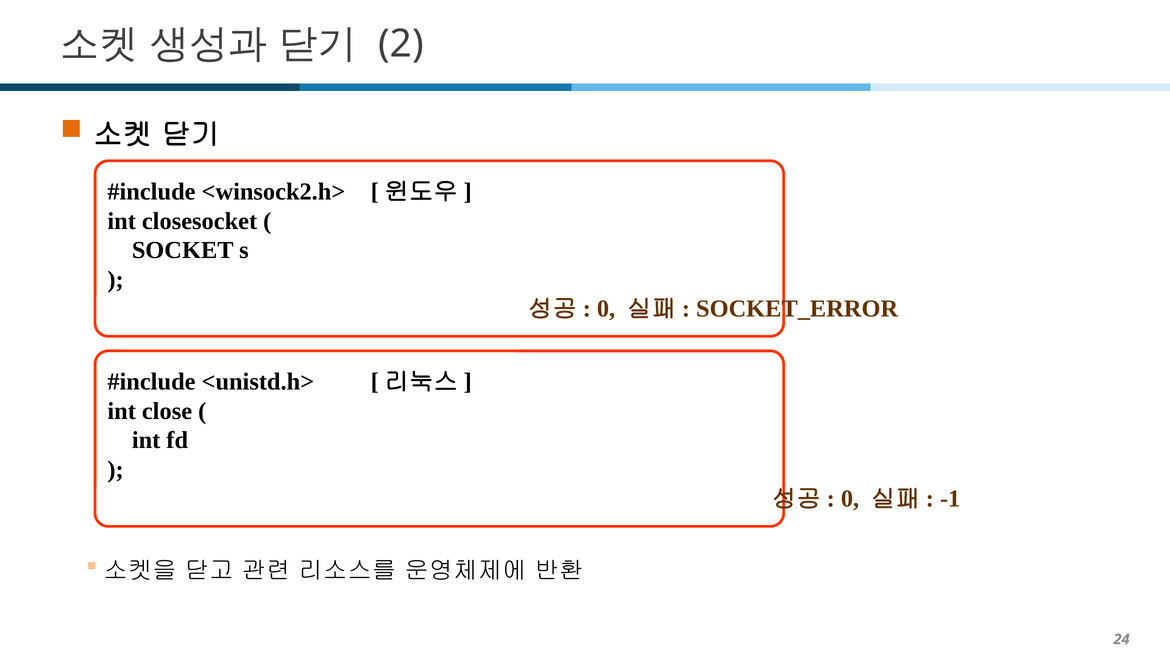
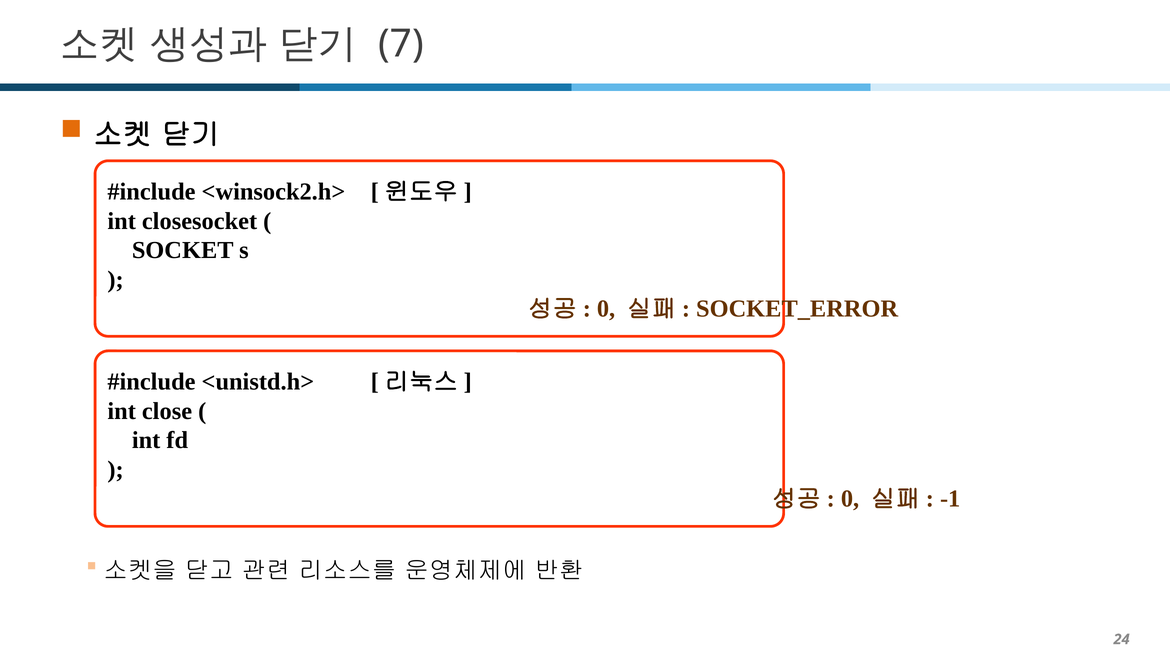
2: 2 -> 7 (401, 44)
